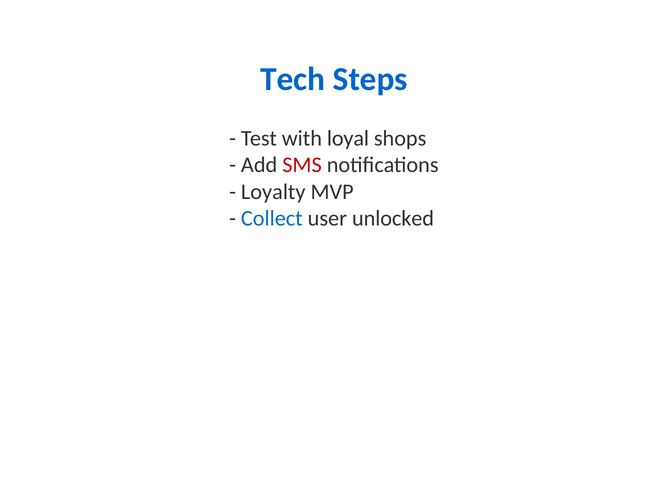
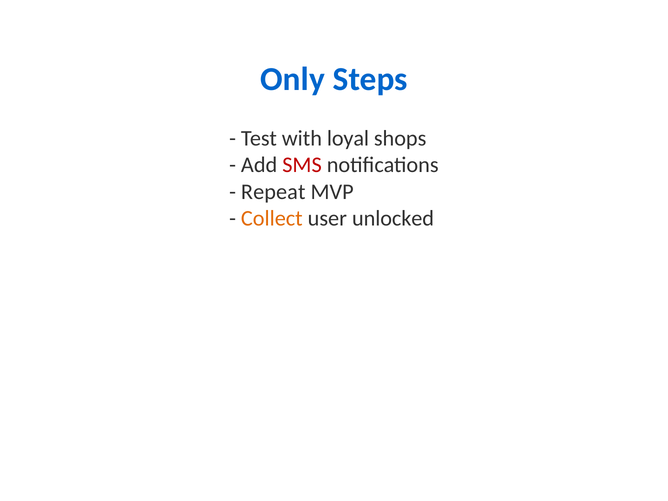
Tech: Tech -> Only (293, 79)
Loyalty: Loyalty -> Repeat (273, 192)
Collect colour: blue -> orange (272, 219)
